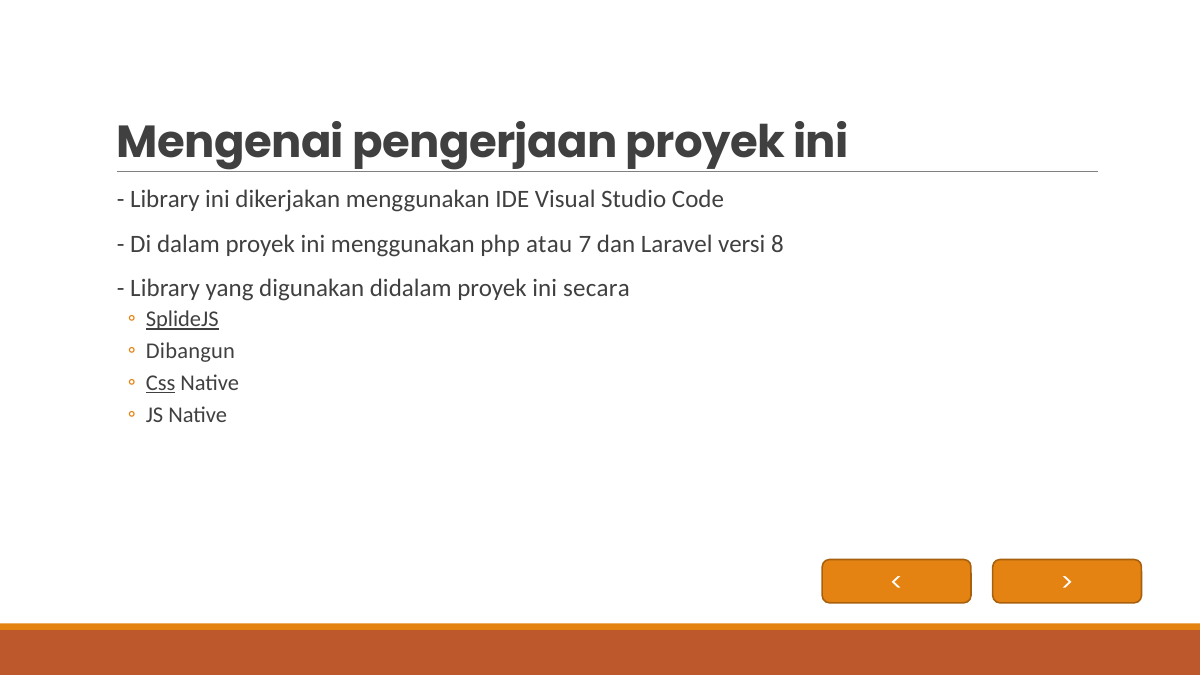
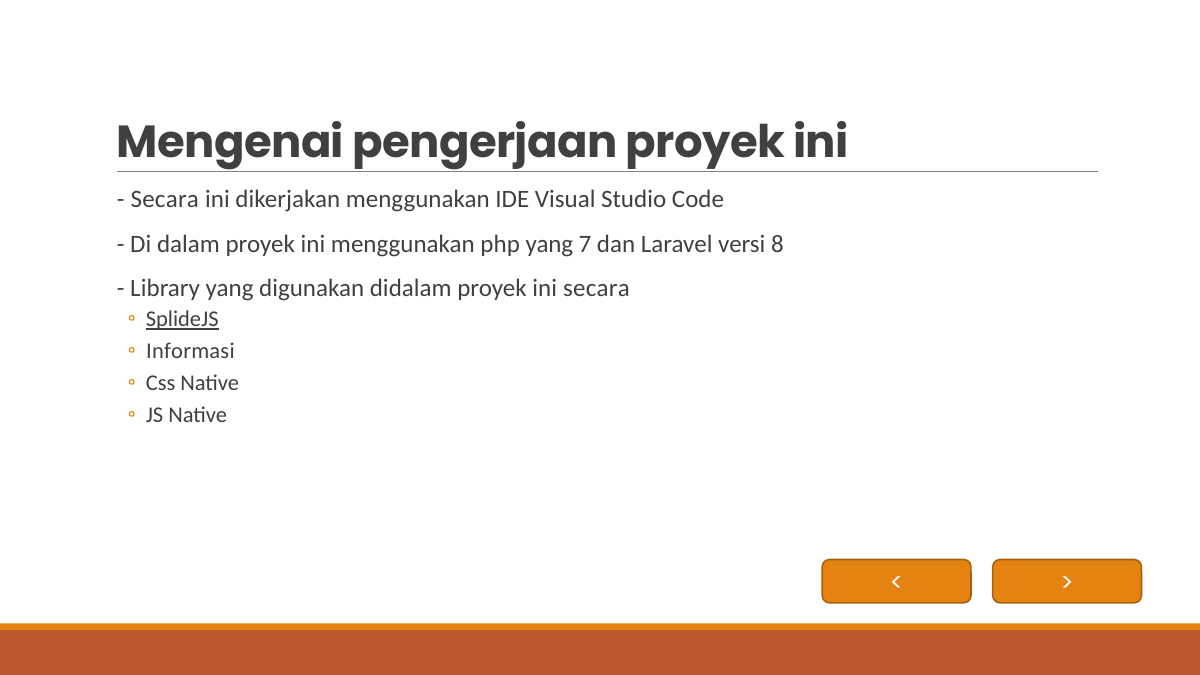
Library: Library -> Secara (165, 200)
php atau: atau -> yang (549, 244)
Dibangun: Dibangun -> Informasi (190, 351)
Css underline: present -> none (161, 383)
